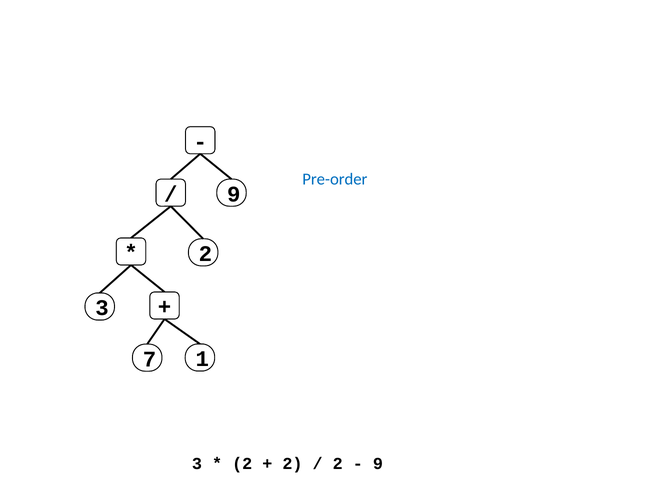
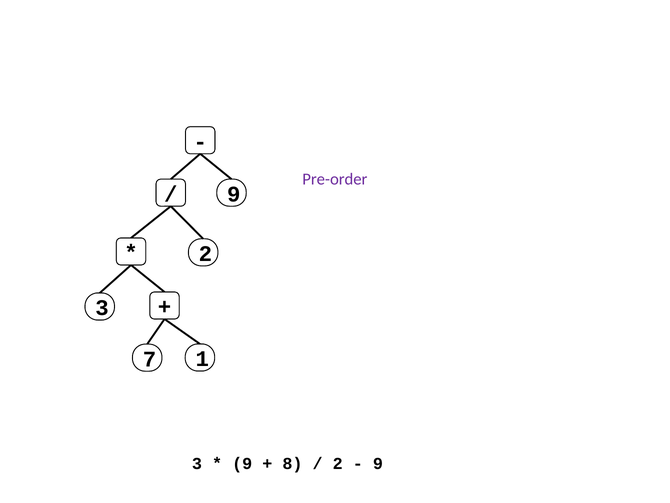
Pre-order colour: blue -> purple (335, 179)
2: 2 -> 9 (242, 463)
2: 2 -> 8 (292, 463)
